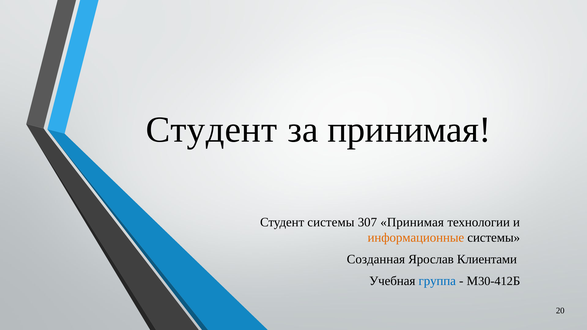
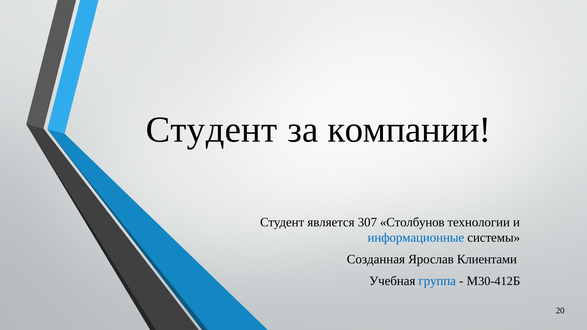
за принимая: принимая -> компании (409, 130)
Студент системы: системы -> является (331, 222)
307 Принимая: Принимая -> Столбунов (412, 222)
информационные colour: orange -> blue (416, 238)
